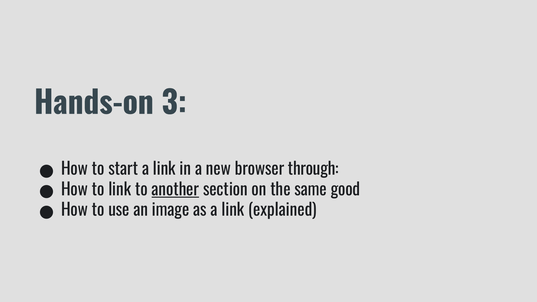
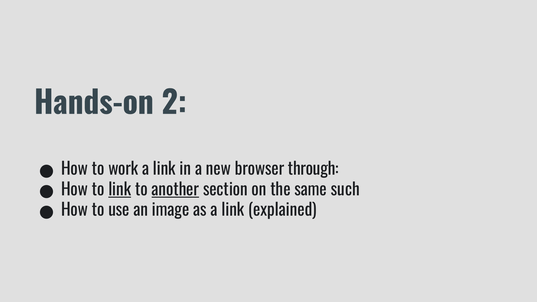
3: 3 -> 2 (174, 104)
start: start -> work (123, 169)
link underline: none -> present (120, 190)
good: good -> such (345, 190)
